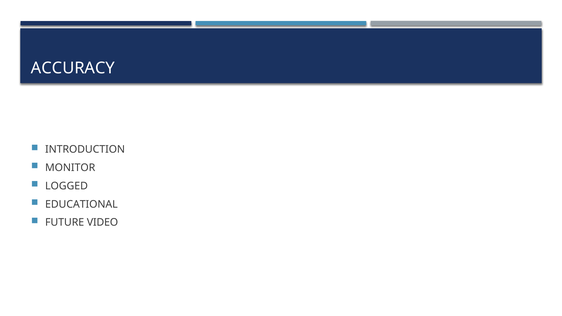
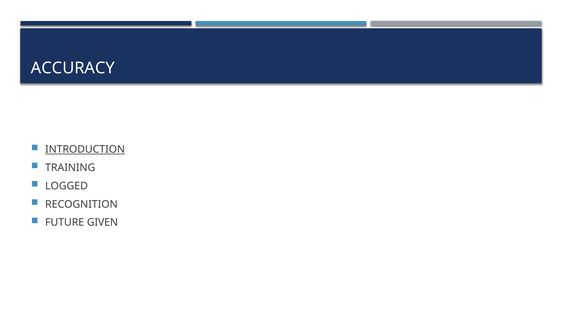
INTRODUCTION underline: none -> present (85, 149)
MONITOR: MONITOR -> TRAINING (70, 168)
EDUCATIONAL: EDUCATIONAL -> RECOGNITION (81, 204)
VIDEO: VIDEO -> GIVEN (102, 223)
